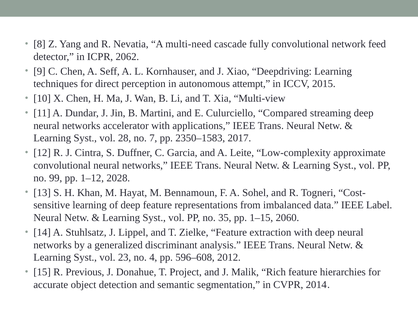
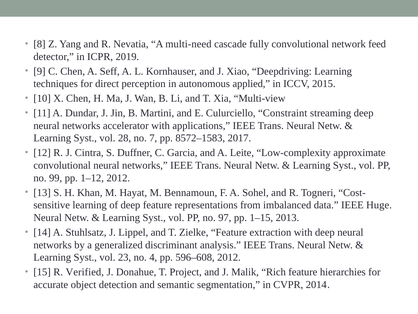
2062: 2062 -> 2019 (127, 56)
attempt: attempt -> applied (251, 84)
Compared: Compared -> Constraint (283, 113)
2350–1583: 2350–1583 -> 8572–1583 (200, 138)
1–12 2028: 2028 -> 2012 (118, 178)
Label: Label -> Huge (379, 205)
35: 35 -> 97 (225, 217)
2060: 2060 -> 2013 (287, 217)
Previous: Previous -> Verified (85, 272)
